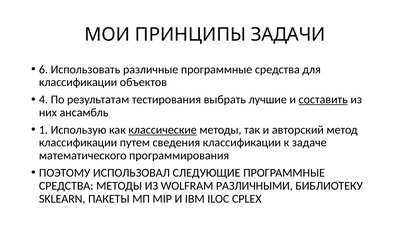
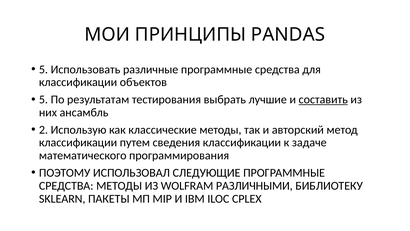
ЗАДАЧИ: ЗАДАЧИ -> PANDAS (288, 34)
6: 6 -> 5 (43, 69)
4: 4 -> 5 (43, 99)
1: 1 -> 2 (43, 130)
классические underline: present -> none (163, 130)
